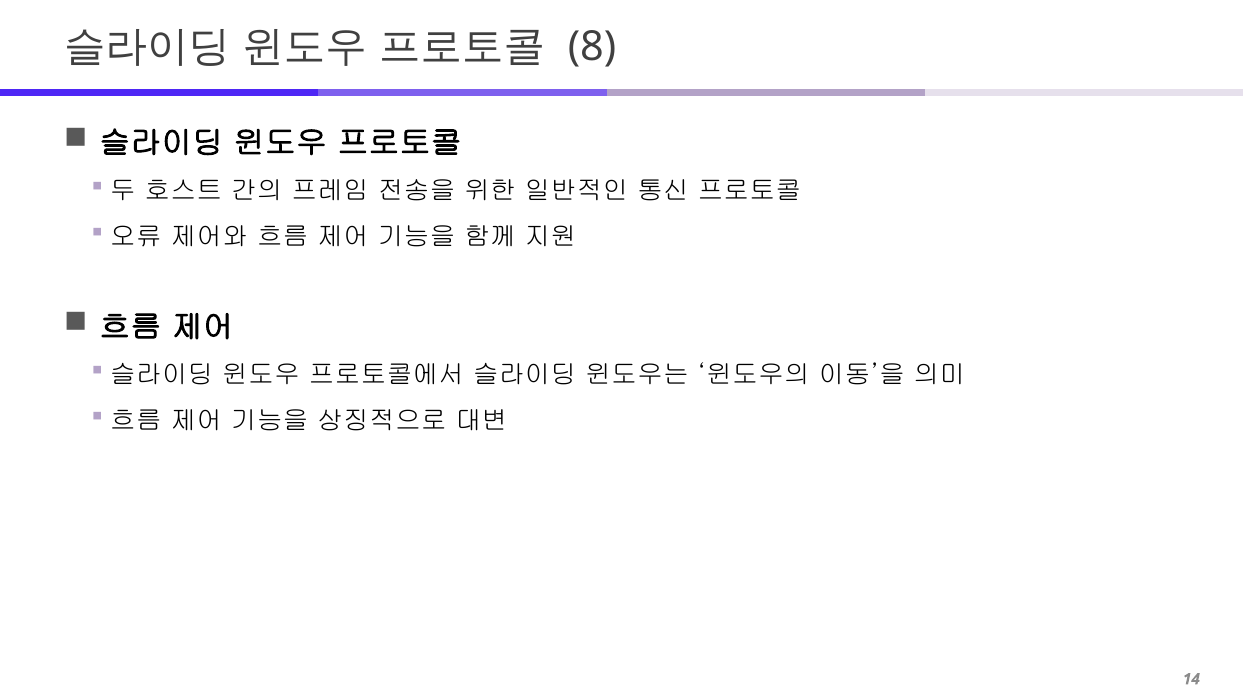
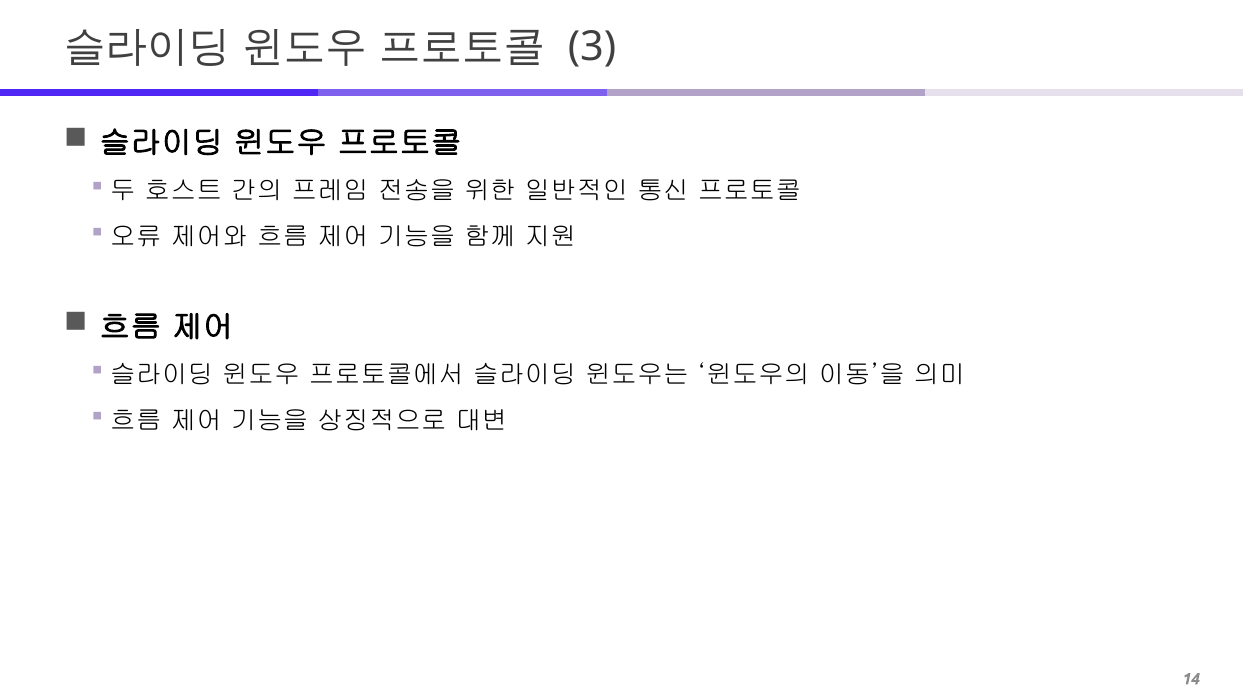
8: 8 -> 3 (592, 46)
